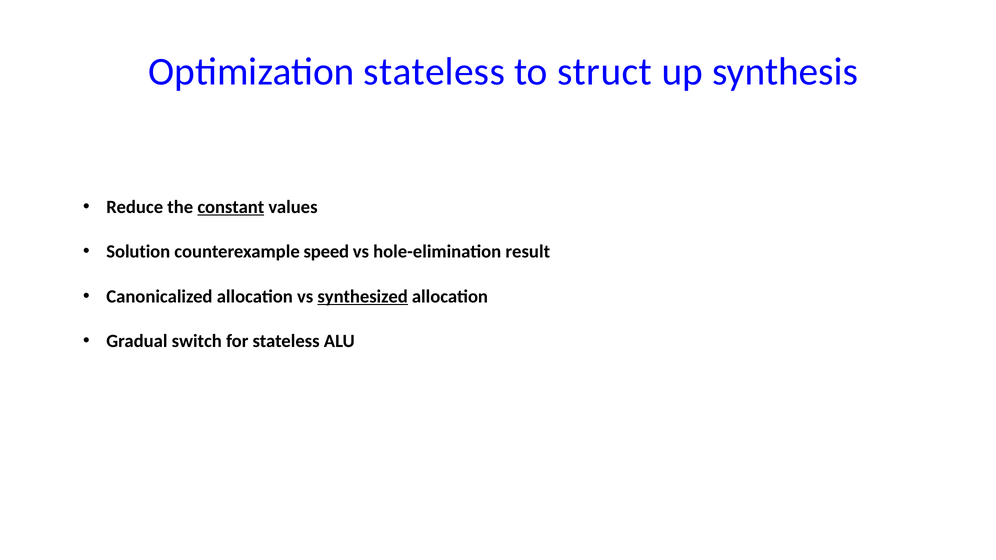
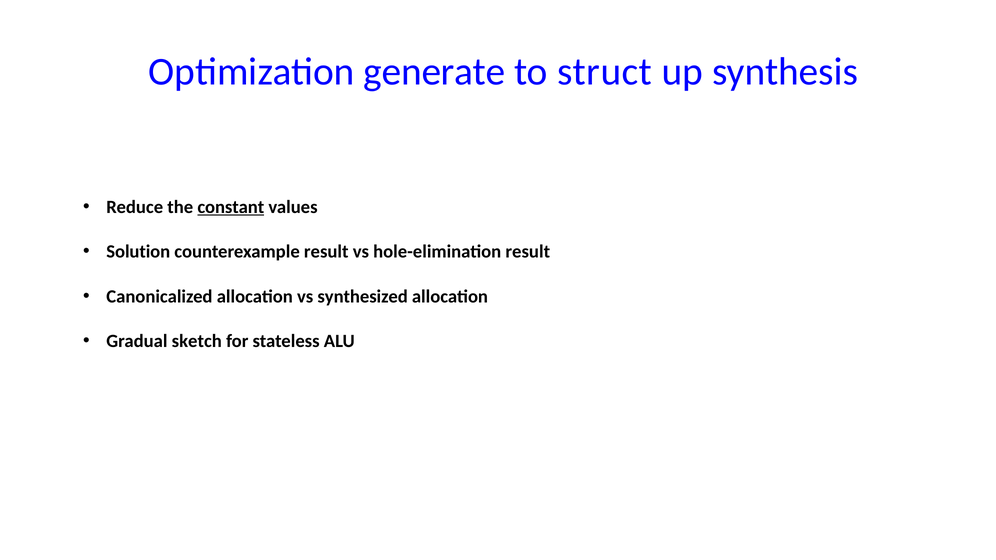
Optimization stateless: stateless -> generate (434, 72)
counterexample speed: speed -> result (326, 252)
synthesized underline: present -> none (363, 297)
switch: switch -> sketch (197, 341)
